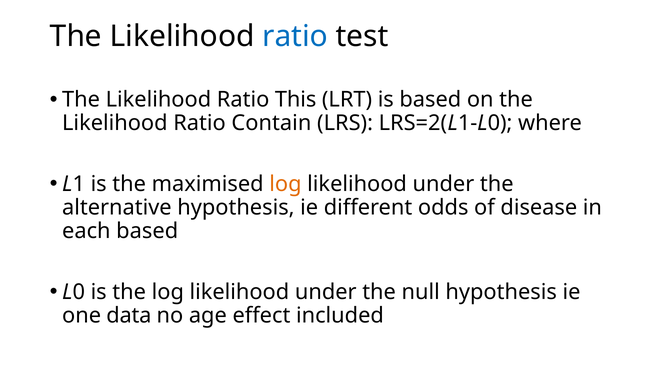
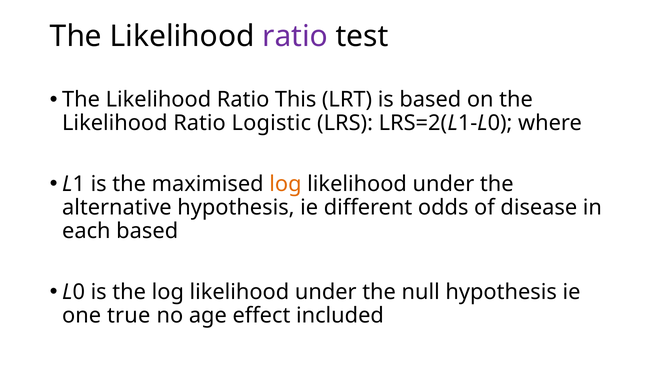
ratio colour: blue -> purple (295, 36)
Contain: Contain -> Logistic (271, 123)
data: data -> true (129, 315)
